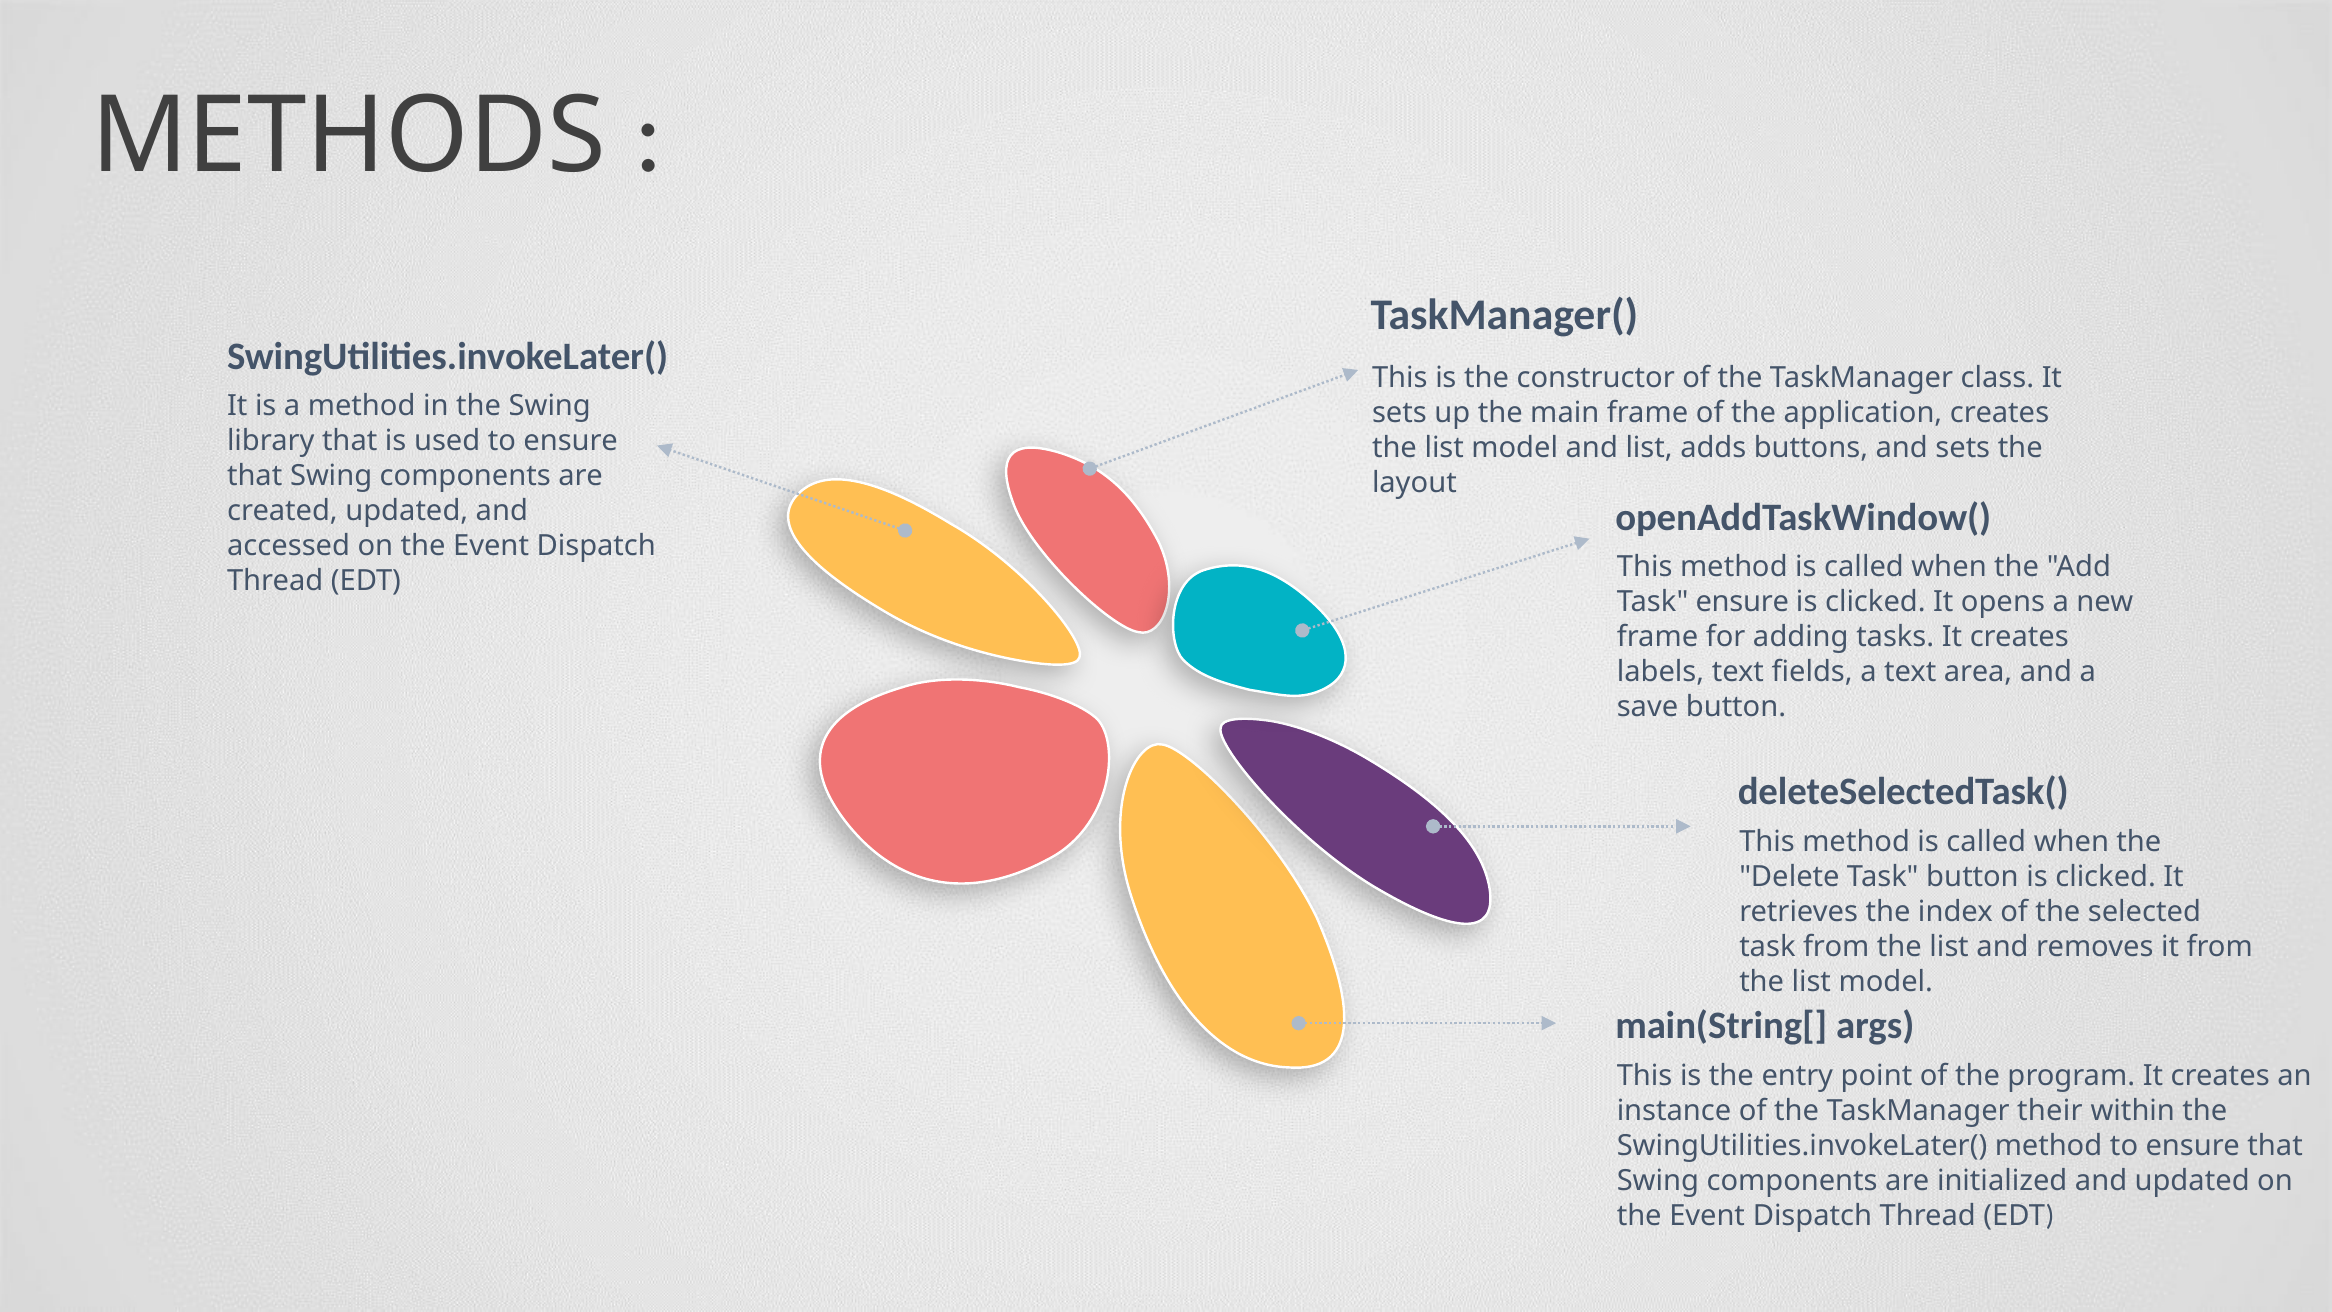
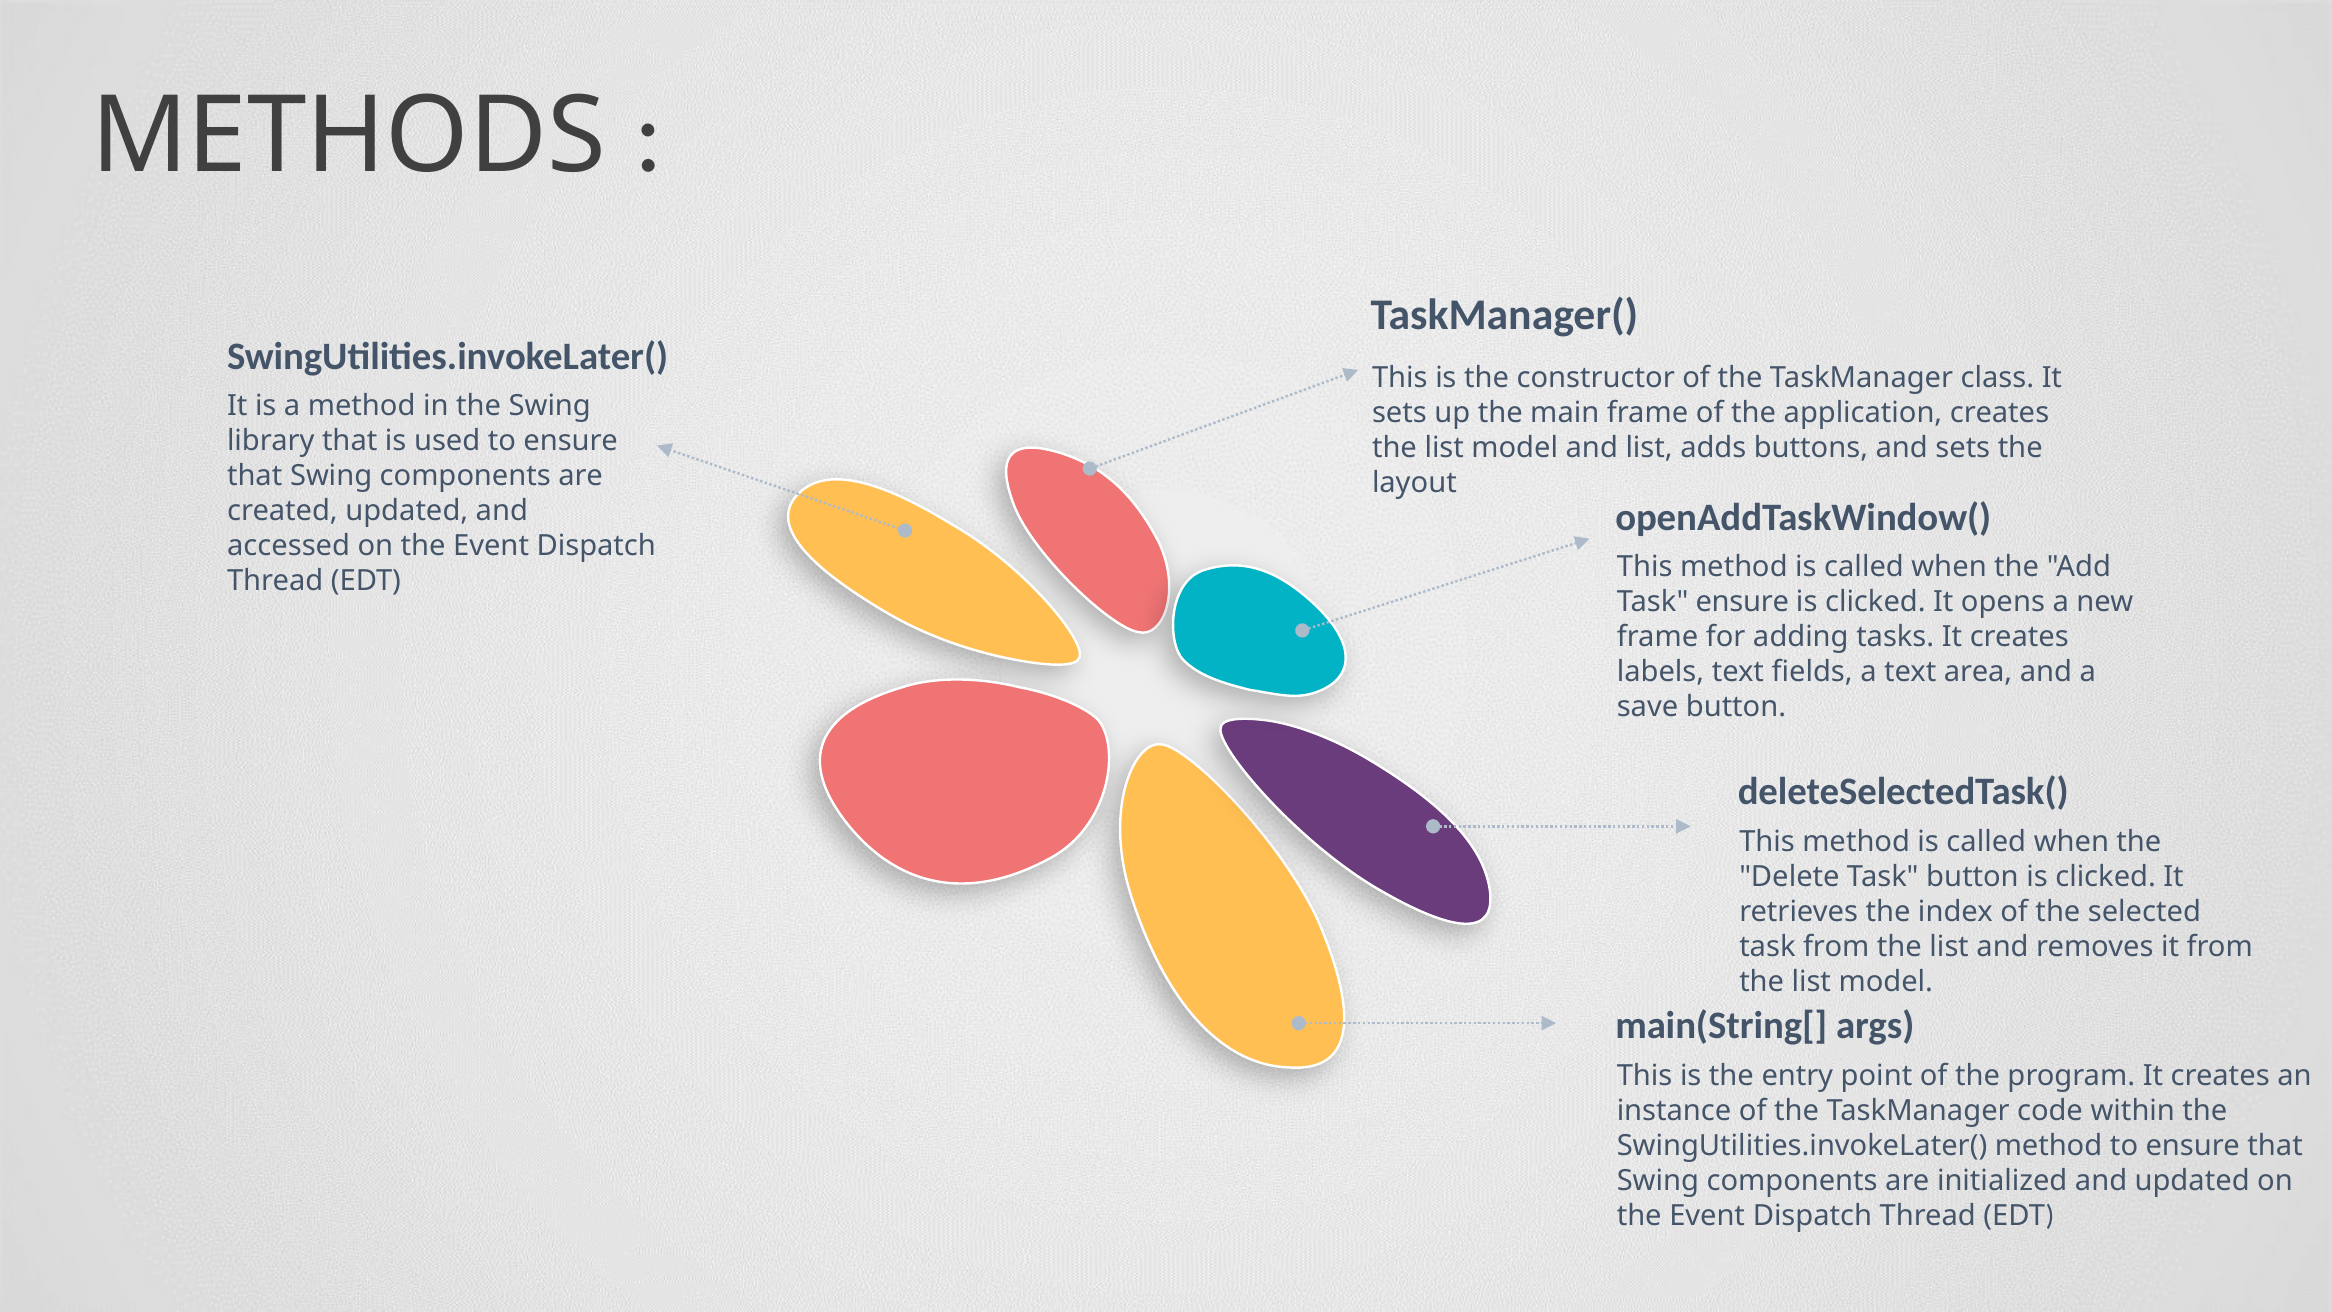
their: their -> code (2050, 1110)
